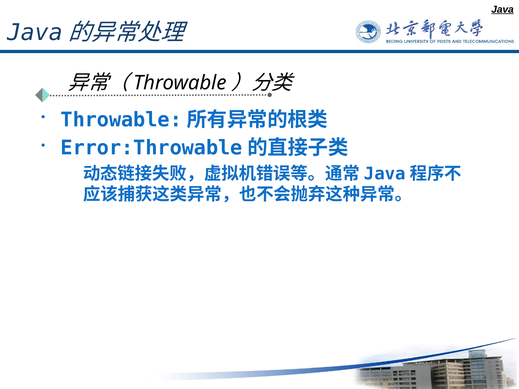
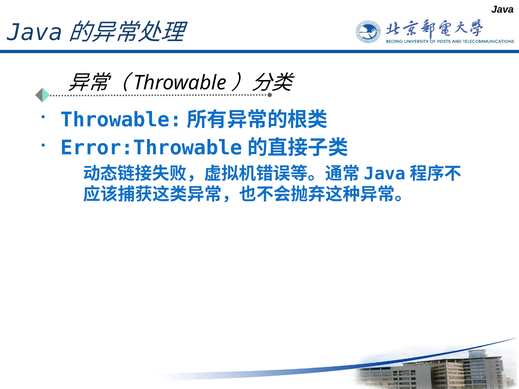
Java underline: present -> none (503, 9)
